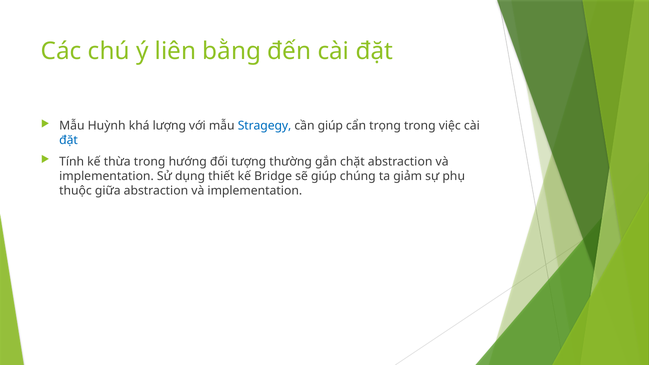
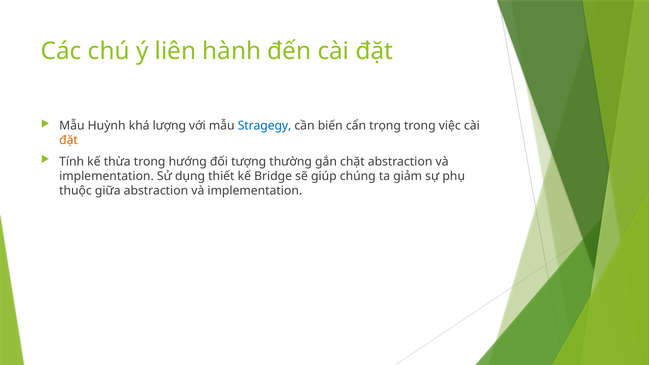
bằng: bằng -> hành (232, 51)
cần giúp: giúp -> biến (330, 126)
đặt colour: blue -> orange (69, 140)
